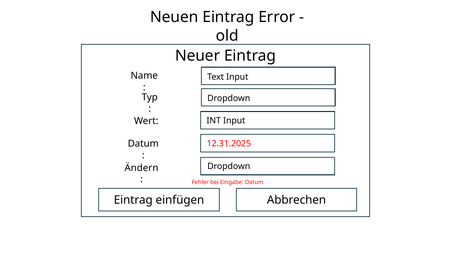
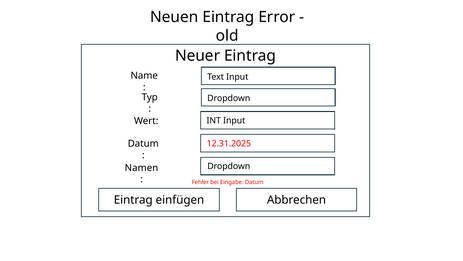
Ändern: Ändern -> Namen (141, 167)
